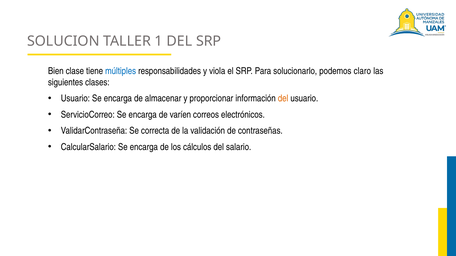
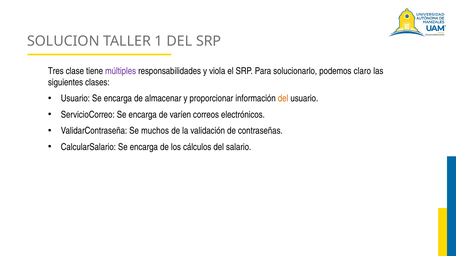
Bien: Bien -> Tres (56, 71)
múltiples colour: blue -> purple (121, 71)
correcta: correcta -> muchos (155, 131)
